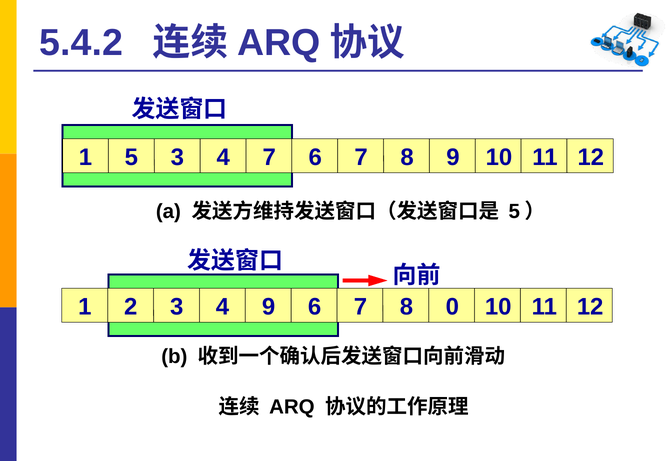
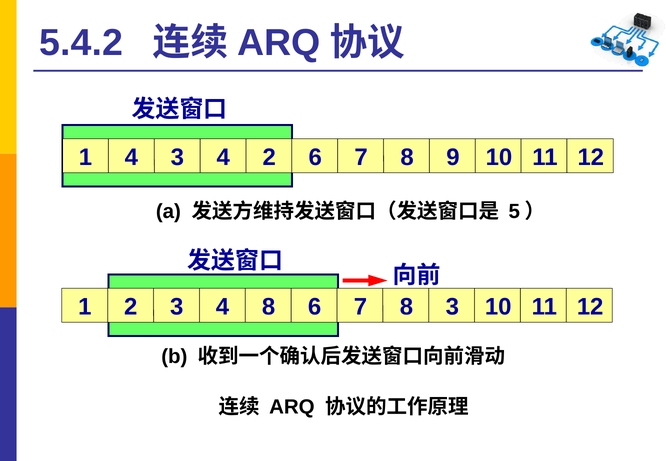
1 5: 5 -> 4 (131, 157)
4 7: 7 -> 2 (269, 157)
4 9: 9 -> 8 (269, 307)
8 0: 0 -> 3 (452, 307)
